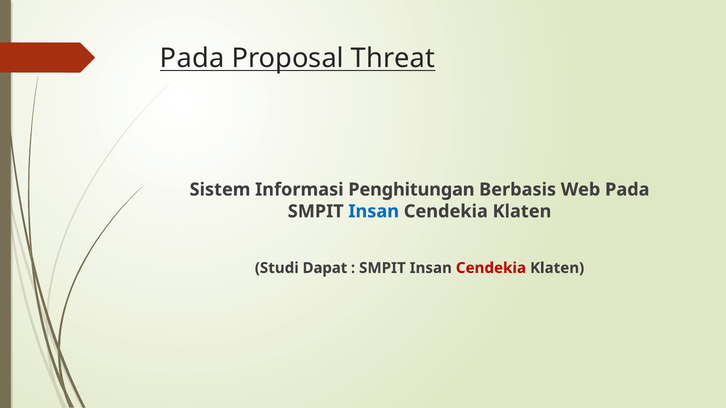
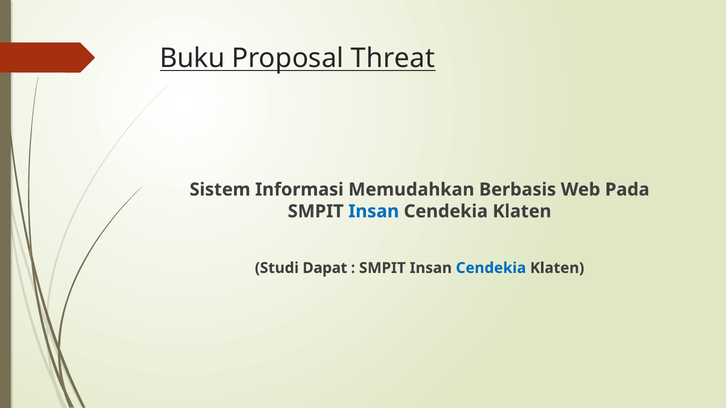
Pada: Pada -> Buku (192, 58)
Penghitungan: Penghitungan -> Memudahkan (411, 190)
Cendekia colour: red -> blue (491, 268)
